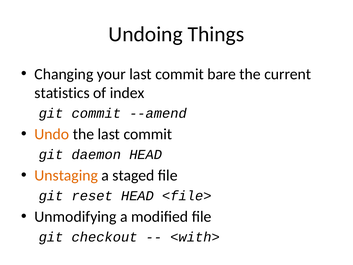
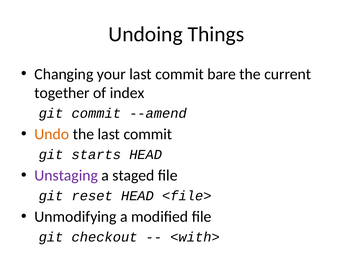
statistics: statistics -> together (62, 93)
daemon: daemon -> starts (96, 154)
Unstaging colour: orange -> purple (66, 175)
